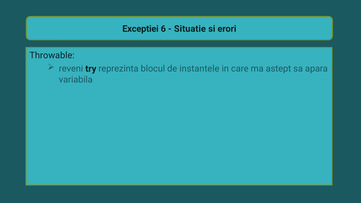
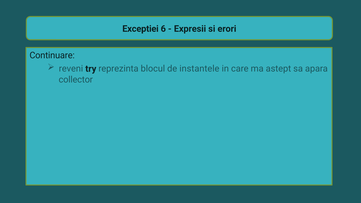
Situatie: Situatie -> Expresii (190, 29)
Throwable: Throwable -> Continuare (52, 55)
variabila: variabila -> collector (76, 80)
